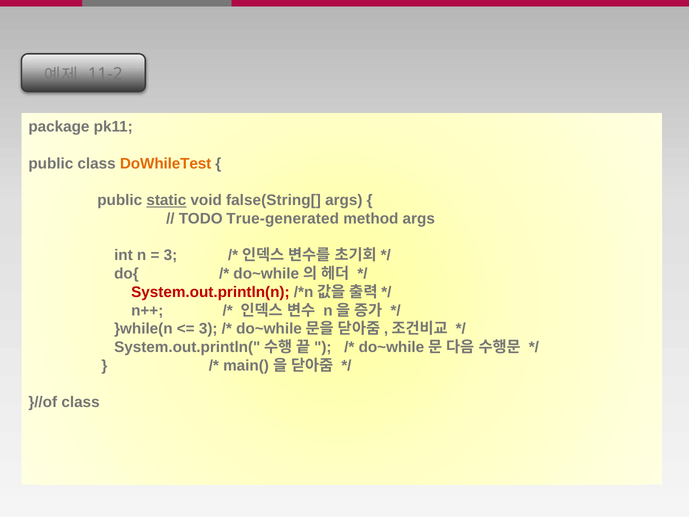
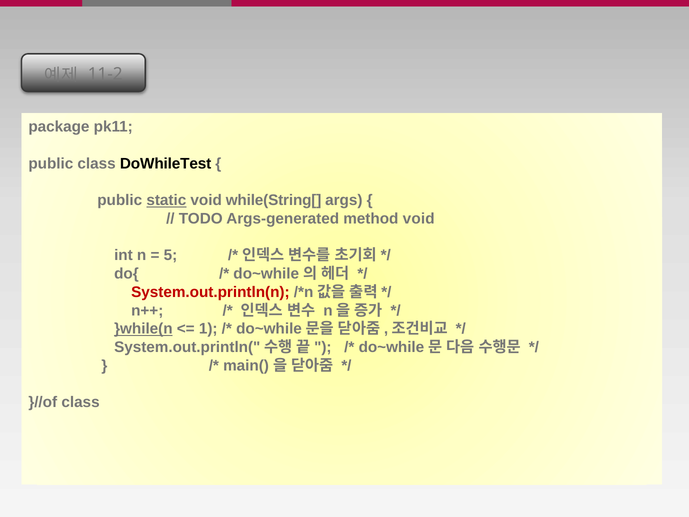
DoWhileTest colour: orange -> black (166, 163)
false(String[: false(String[ -> while(String[ (274, 200)
True-generated: True-generated -> Args-generated (283, 219)
method args: args -> void (419, 219)
3: 3 -> 5 (170, 255)
}while(n underline: none -> present (143, 329)
3: 3 -> 1 (208, 329)
